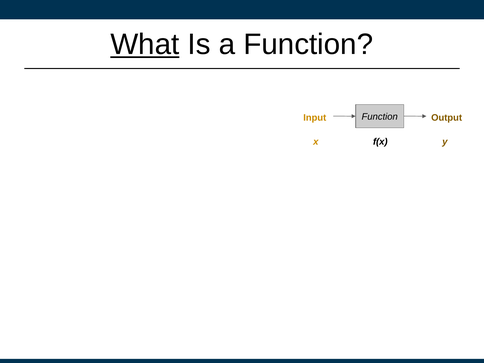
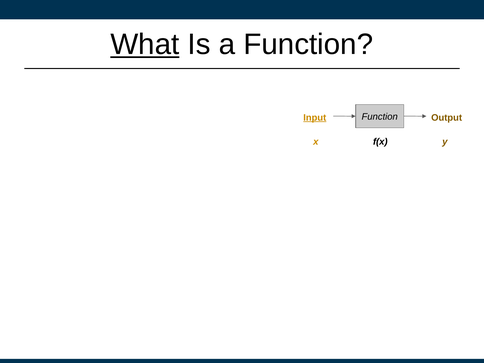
Input underline: none -> present (315, 118)
